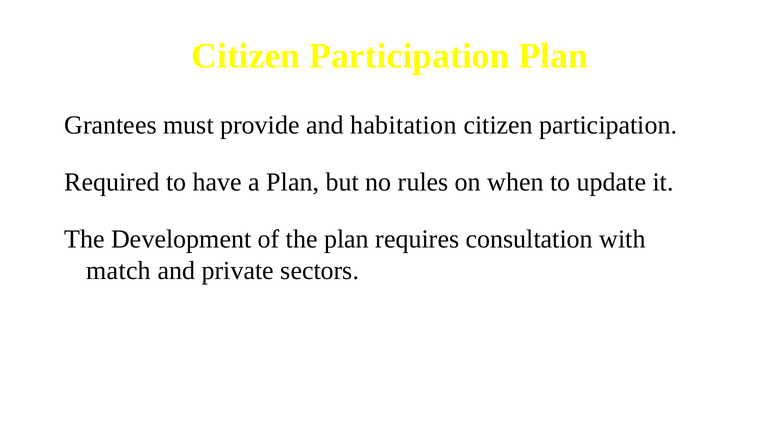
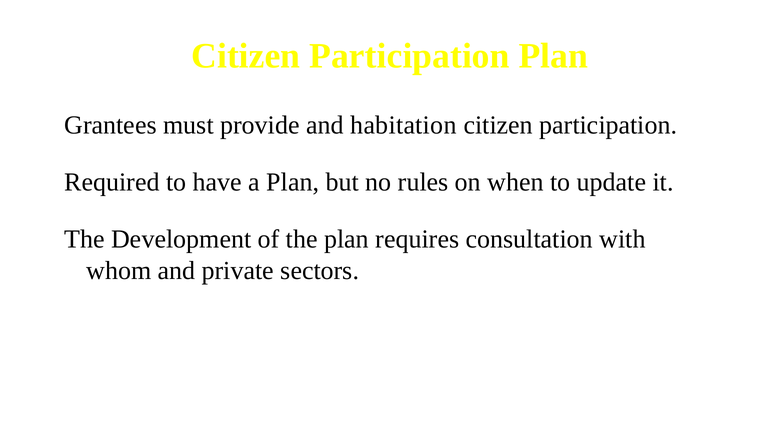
match: match -> whom (119, 270)
